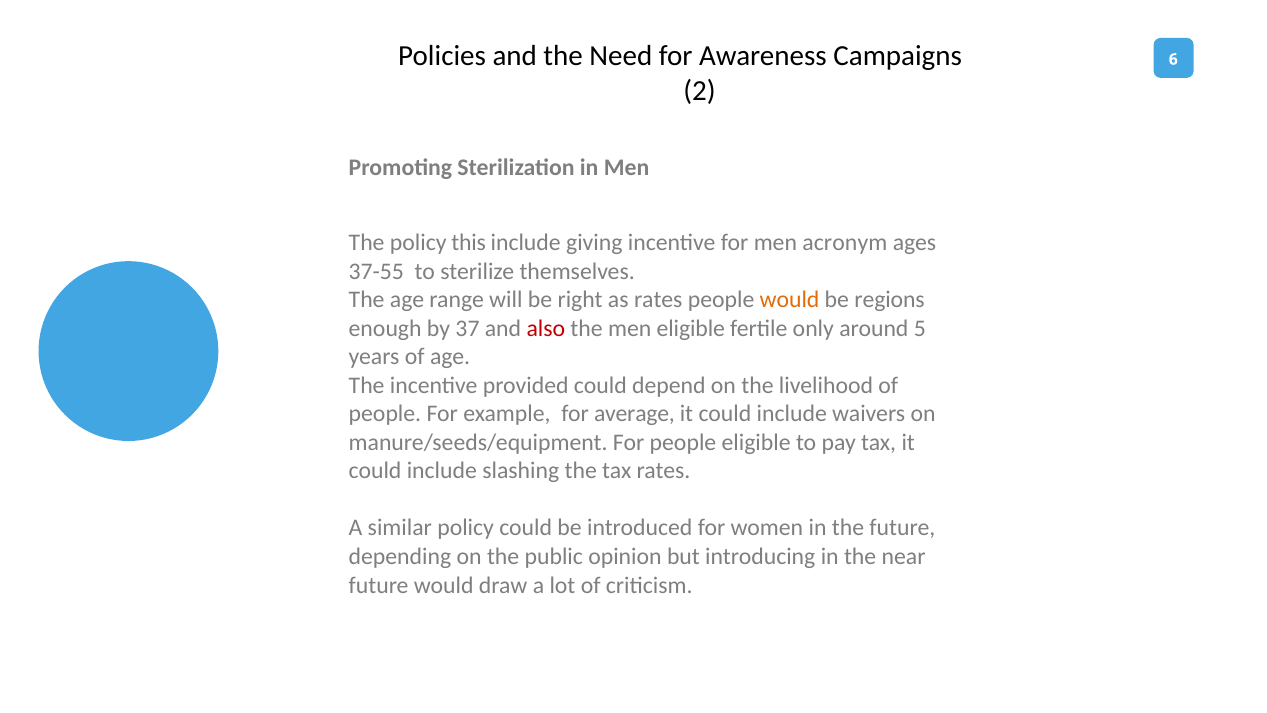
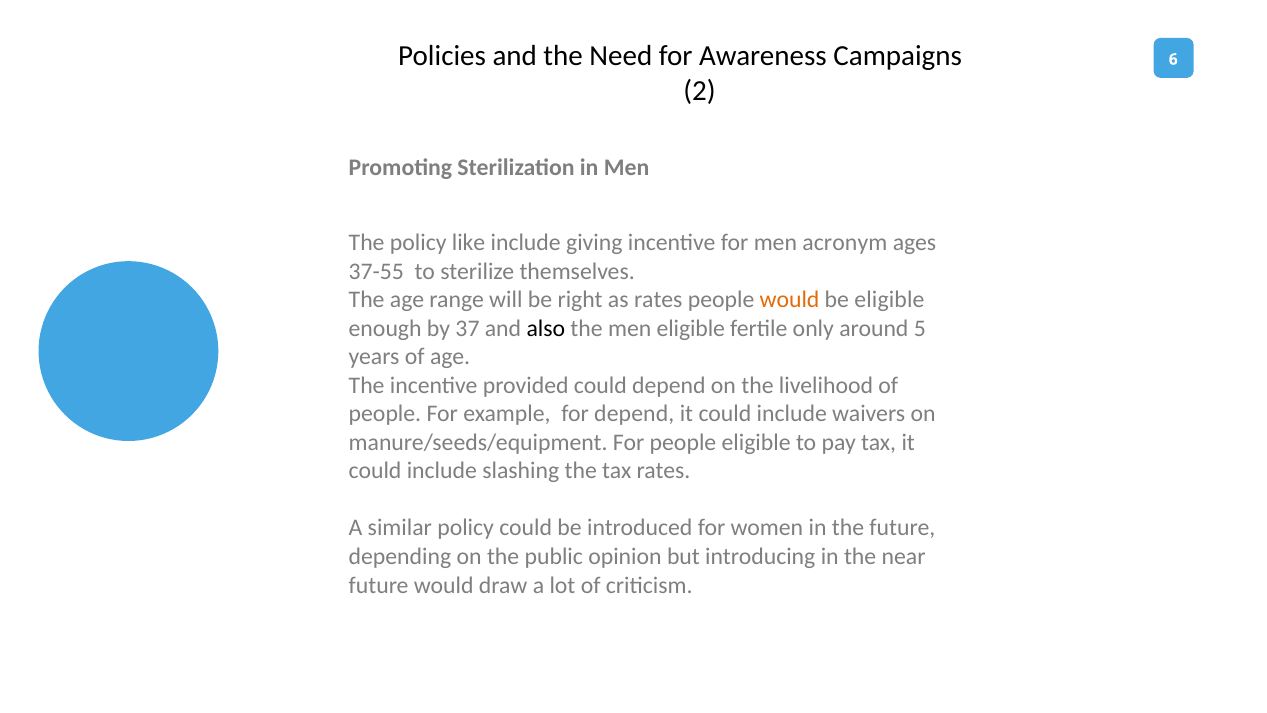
this: this -> like (469, 243)
be regions: regions -> eligible (889, 300)
also colour: red -> black (546, 328)
for average: average -> depend (634, 414)
